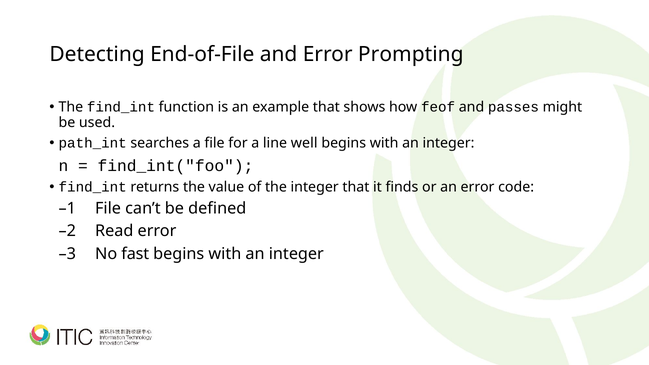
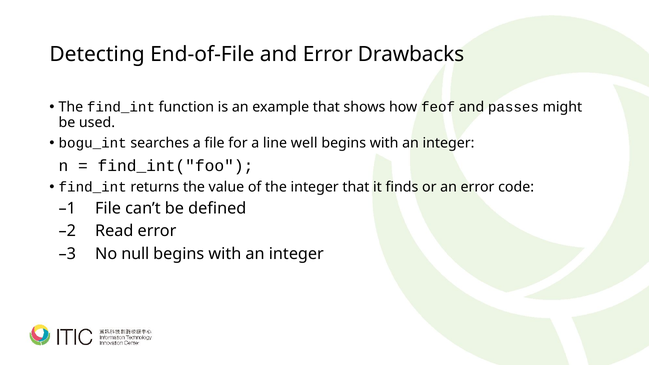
Prompting: Prompting -> Drawbacks (411, 55)
path_int: path_int -> bogu_int (93, 143)
fast: fast -> null (135, 254)
